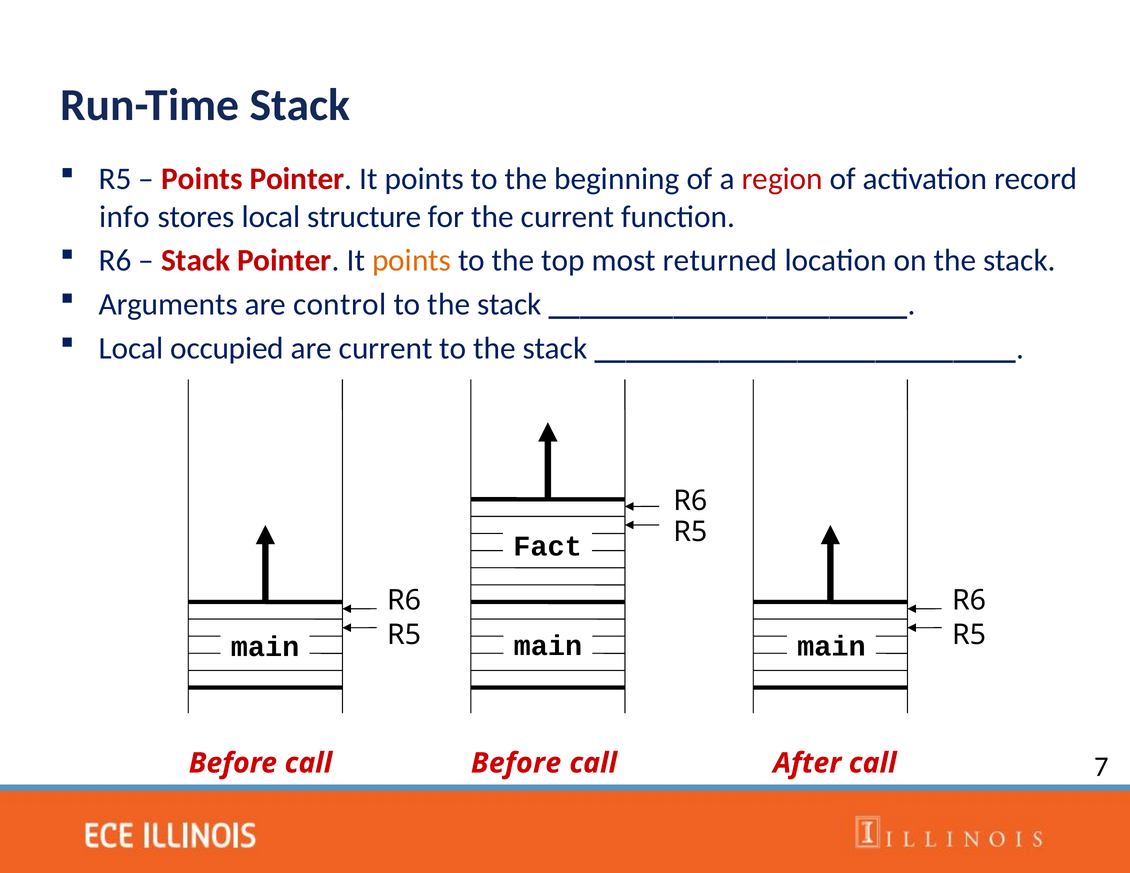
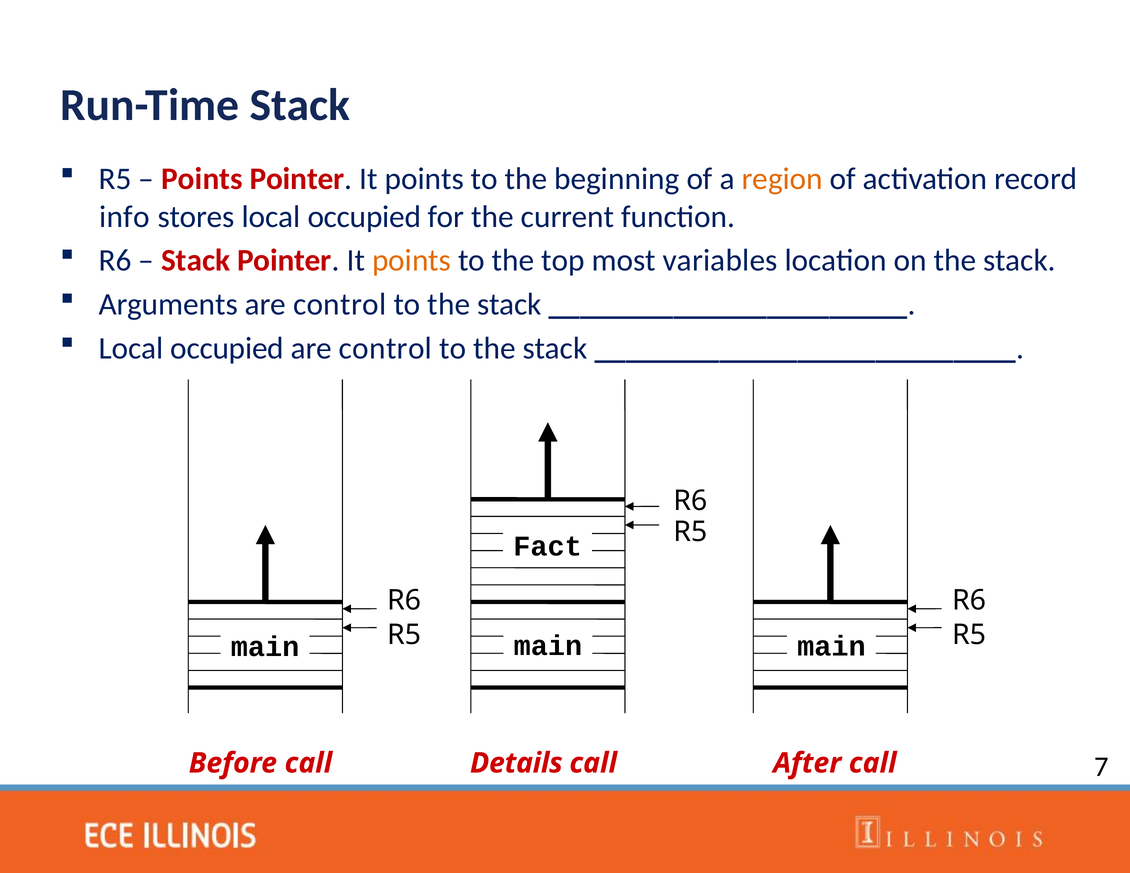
region colour: red -> orange (782, 179)
stores local structure: structure -> occupied (364, 217)
returned: returned -> variables (720, 261)
current: current -> control (386, 349)
call Before: Before -> Details (516, 763)
